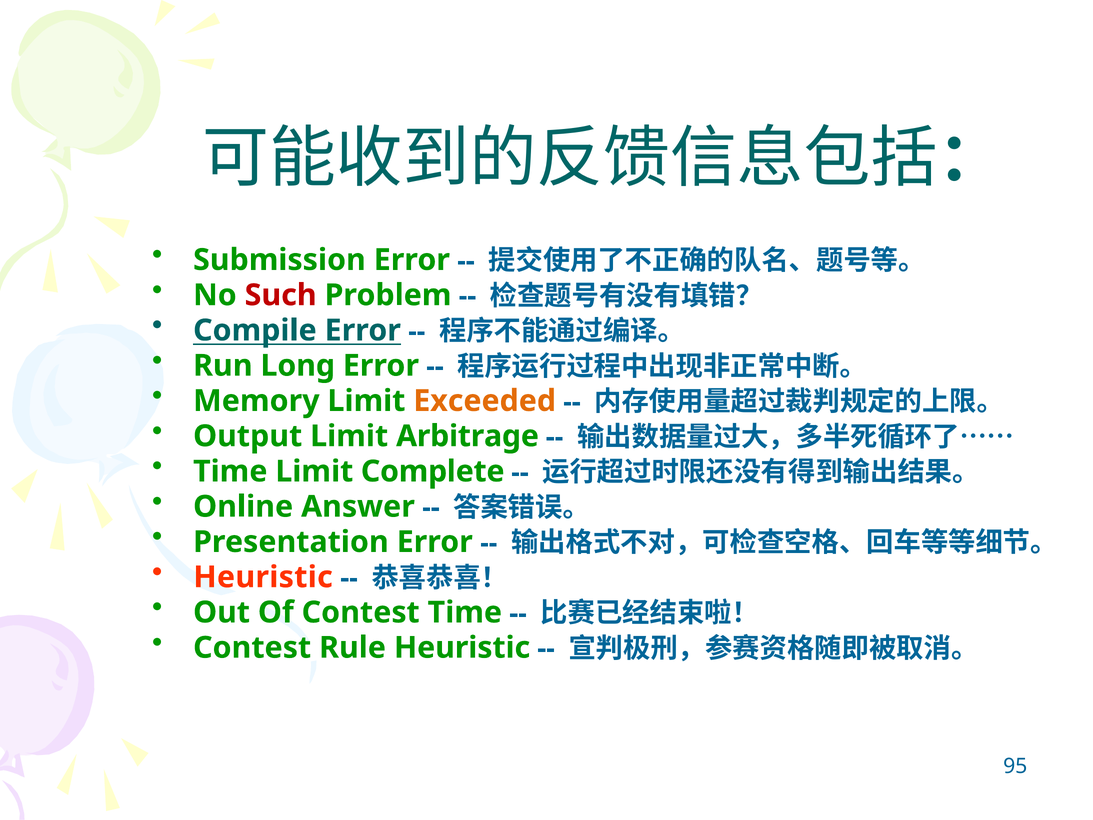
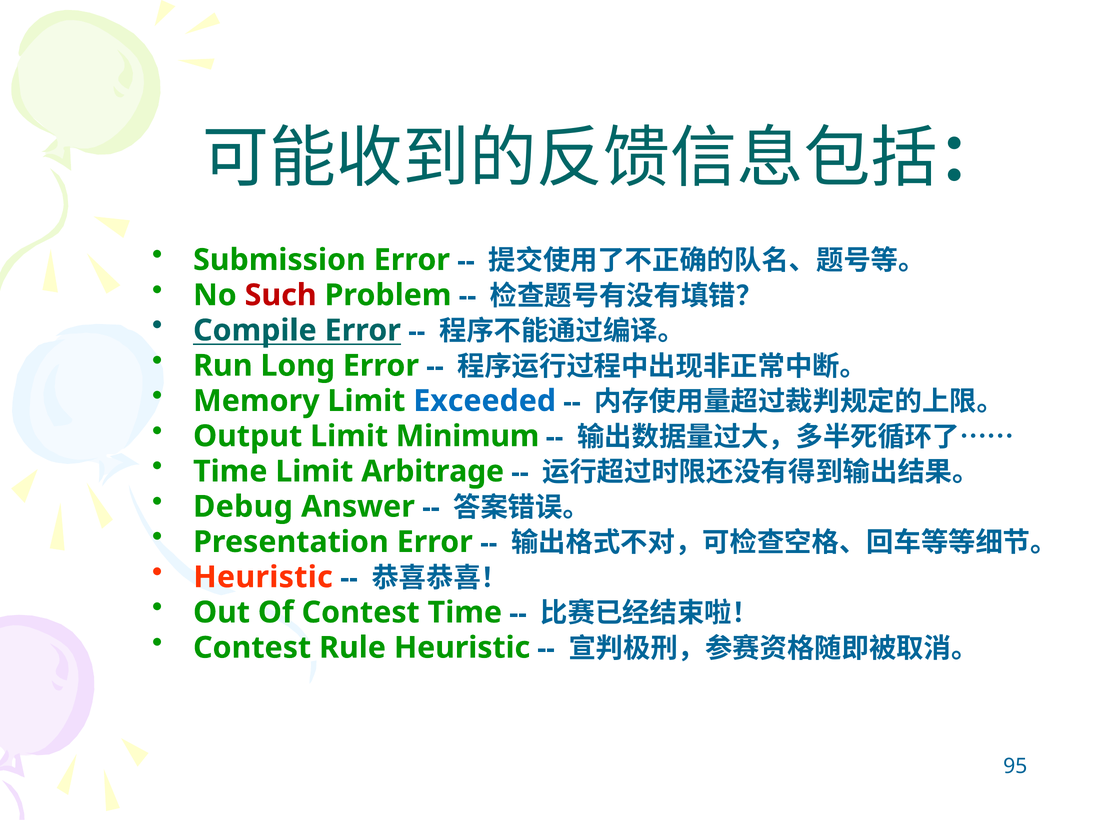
Exceeded colour: orange -> blue (485, 401)
Arbitrage: Arbitrage -> Minimum (468, 436)
Complete: Complete -> Arbitrage (433, 471)
Online: Online -> Debug (243, 507)
